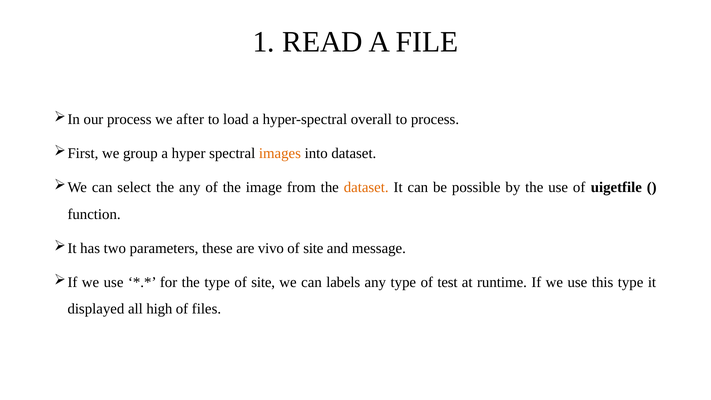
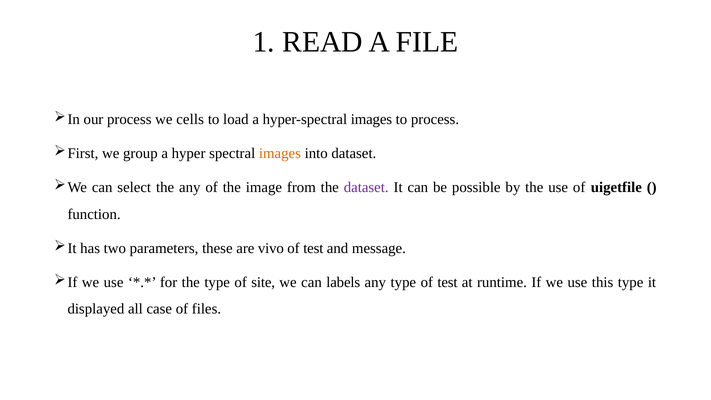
after: after -> cells (190, 119)
hyper-spectral overall: overall -> images (371, 119)
dataset colour: orange -> purple (366, 187)
site: site -> test (313, 248)
high: high -> case (159, 309)
